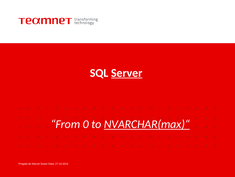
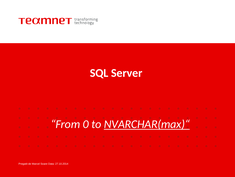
Server underline: present -> none (127, 73)
